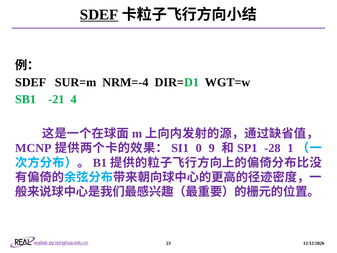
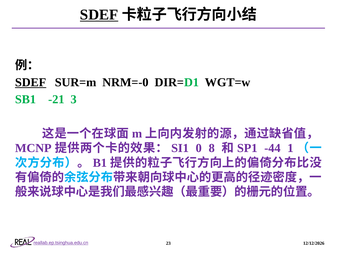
SDEF underline: none -> present (31, 82)
NRM=-4: NRM=-4 -> NRM=-0 (125, 82)
4: 4 -> 3 (74, 99)
9: 9 -> 8 (212, 148)
-28: -28 -> -44 (272, 148)
